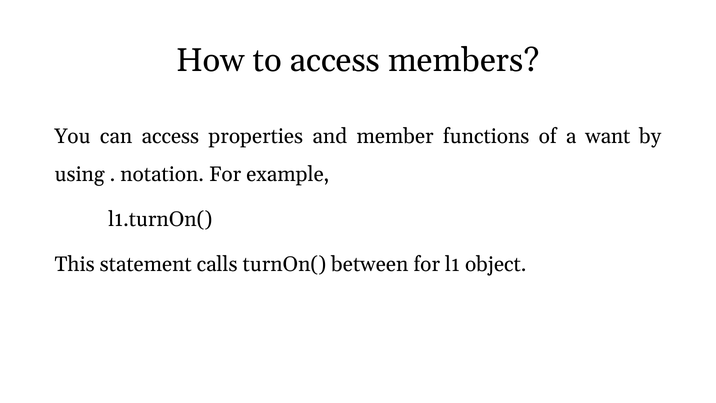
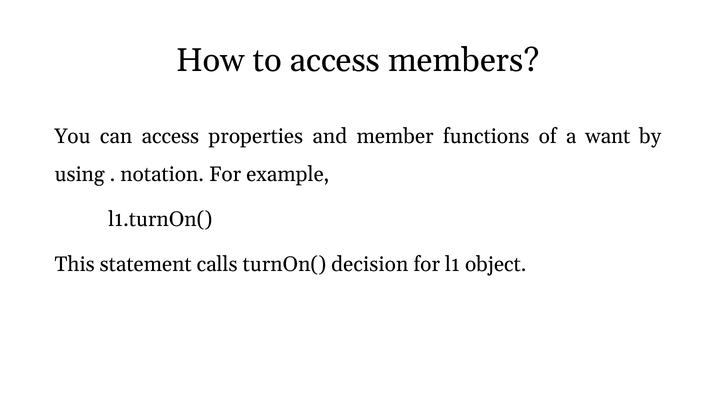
between: between -> decision (370, 264)
